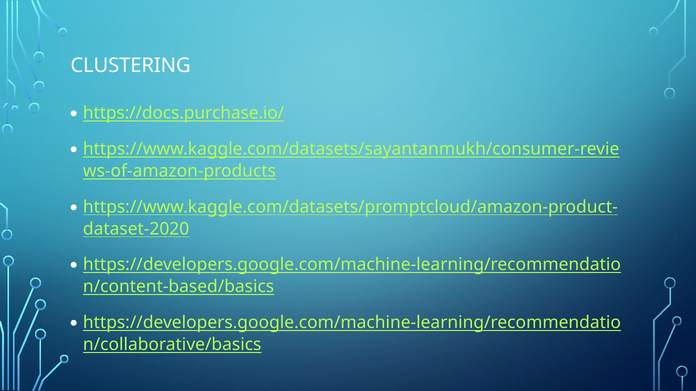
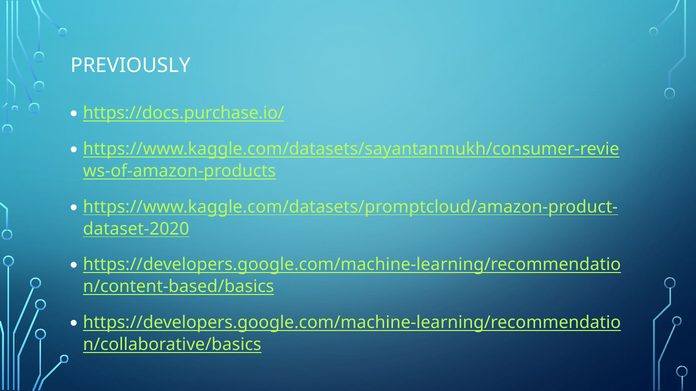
CLUSTERING: CLUSTERING -> PREVIOUSLY (130, 66)
